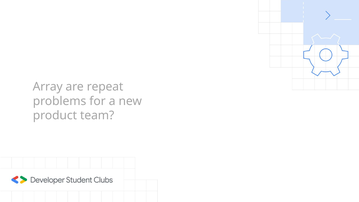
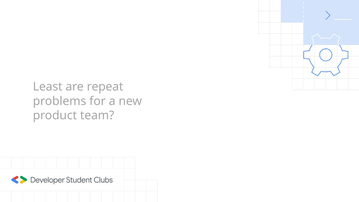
Array: Array -> Least (48, 87)
